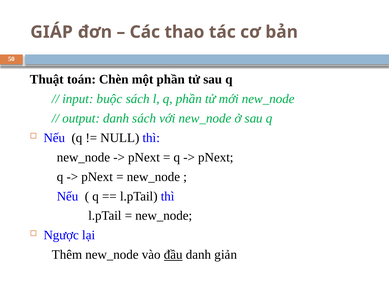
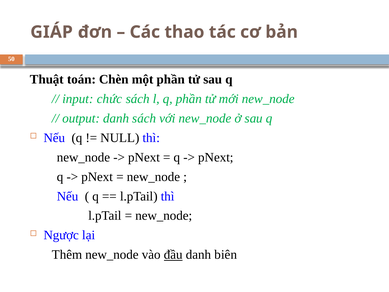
buộc: buộc -> chức (109, 99)
giản: giản -> biên (226, 254)
